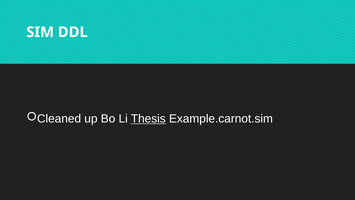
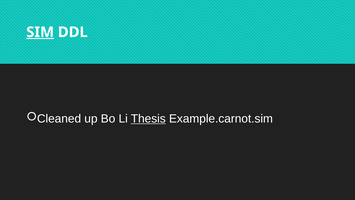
SIM underline: none -> present (40, 32)
